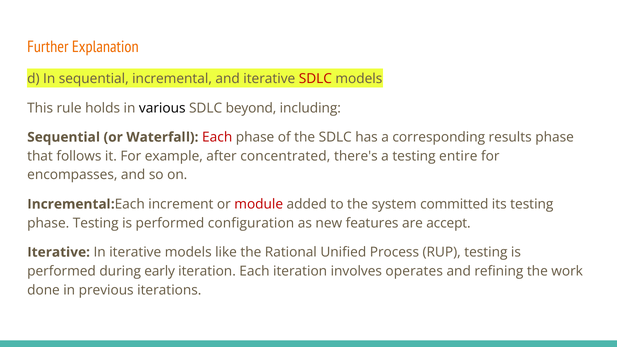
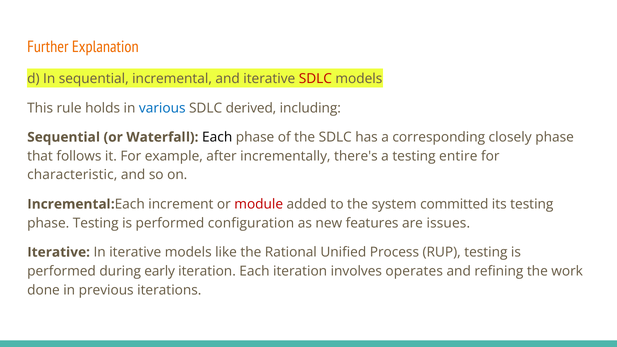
various colour: black -> blue (162, 108)
beyond: beyond -> derived (251, 108)
Each colour: red -> black (217, 137)
results: results -> closely (510, 137)
concentrated: concentrated -> incrementally (285, 156)
encompasses: encompasses -> characteristic (72, 175)
accept: accept -> issues (448, 223)
